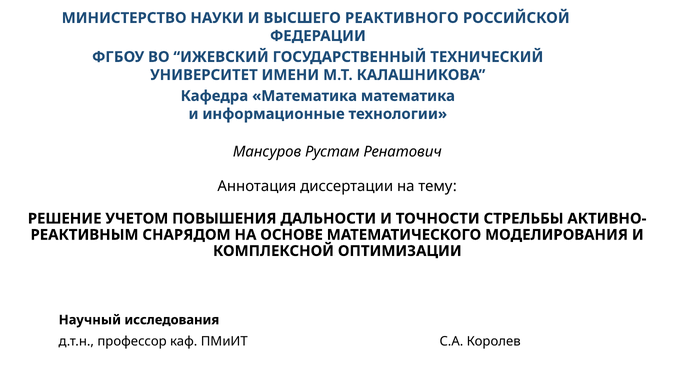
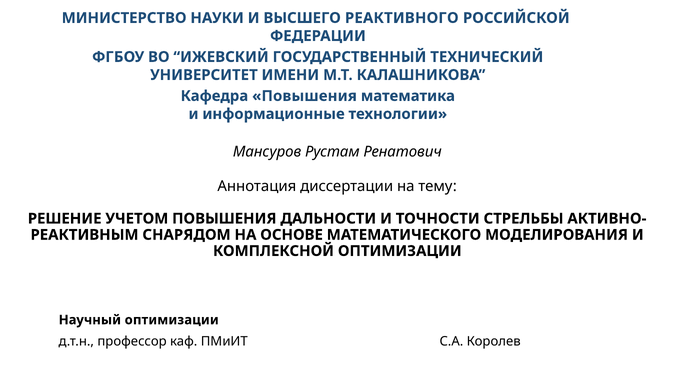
Кафедра Математика: Математика -> Повышения (304, 96)
Научный исследования: исследования -> оптимизации (172, 320)
